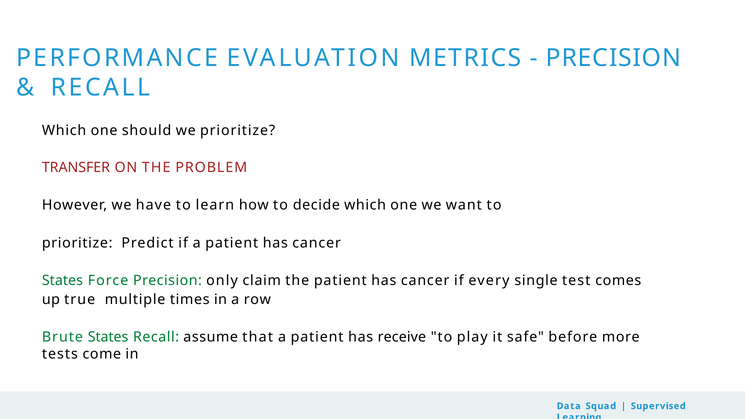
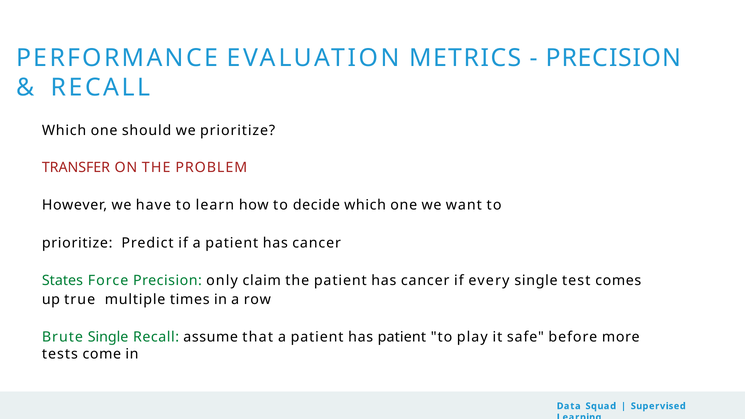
Brute States: States -> Single (108, 337)
has receive: receive -> patient (402, 337)
